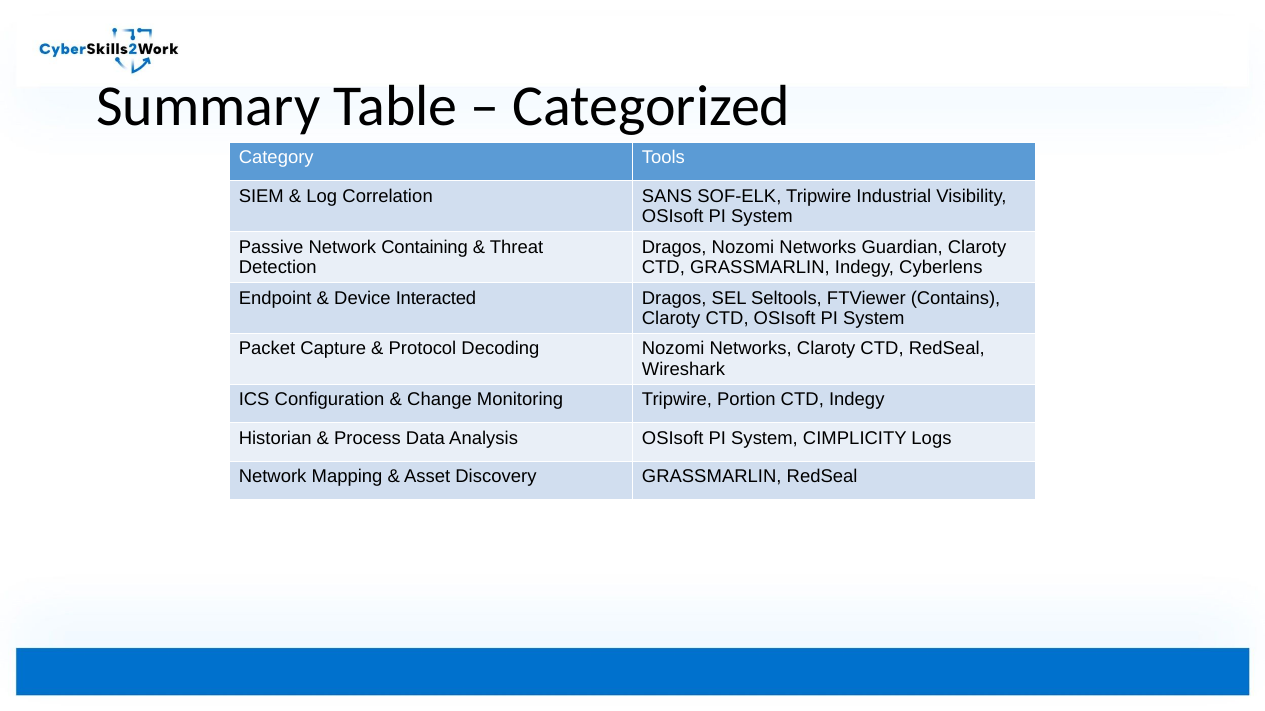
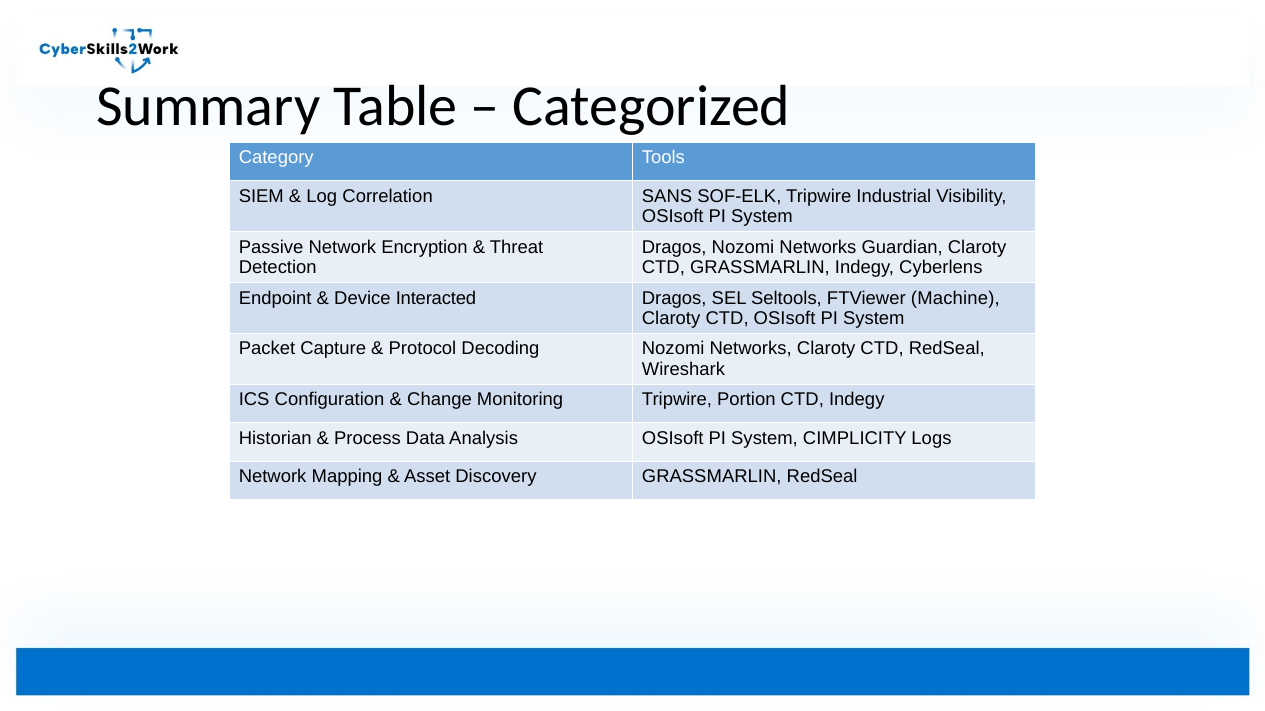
Containing: Containing -> Encryption (425, 247)
Contains: Contains -> Machine (955, 298)
